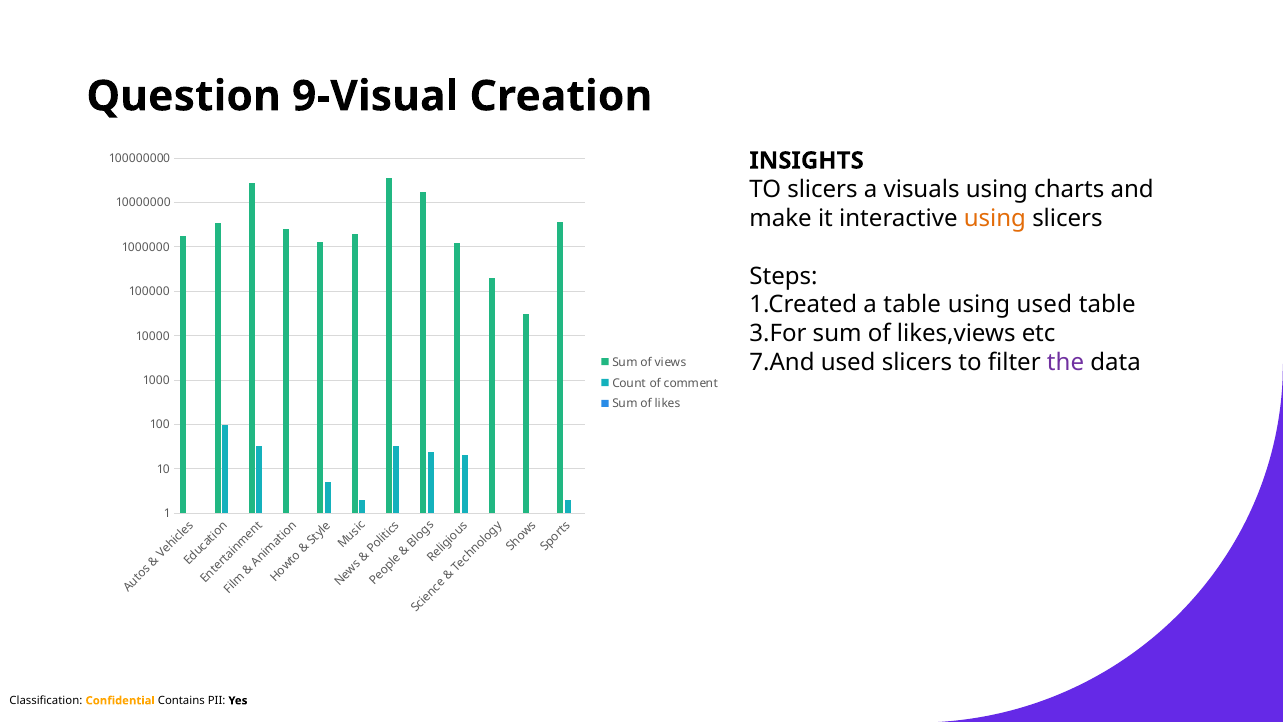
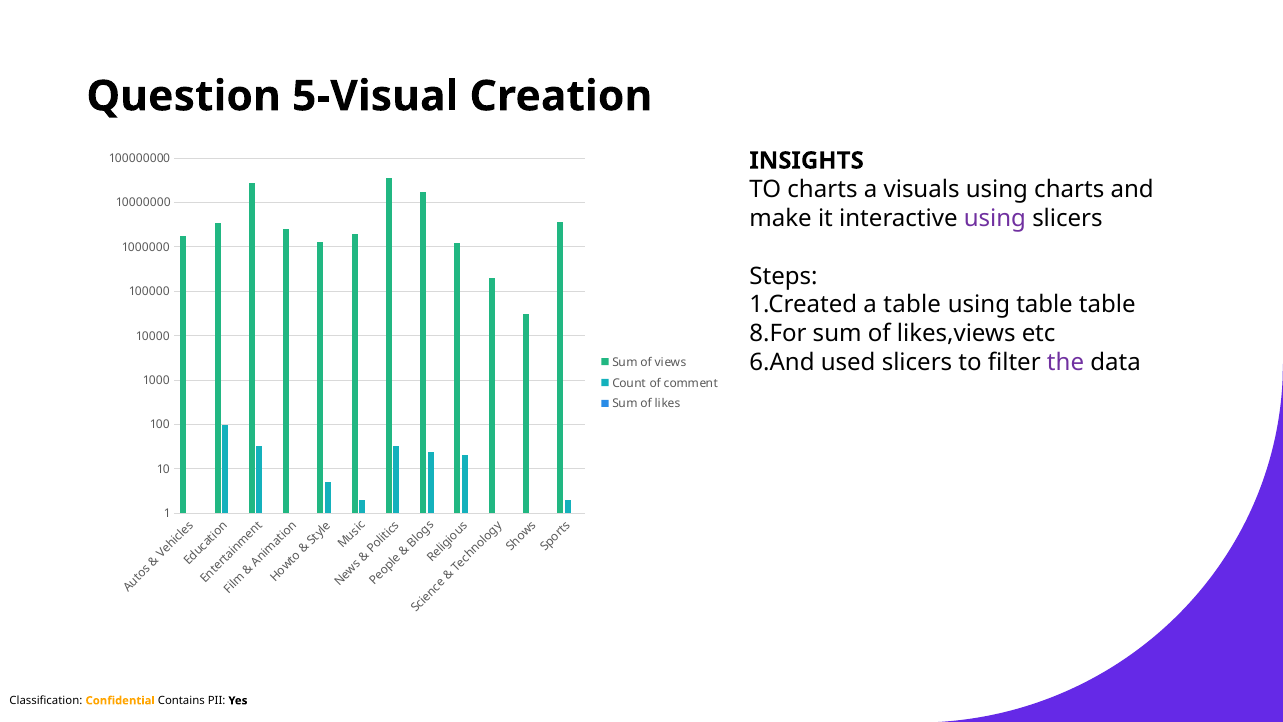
9-Visual: 9-Visual -> 5-Visual (375, 96)
TO slicers: slicers -> charts (822, 189)
using colour: orange -> purple (995, 218)
using used: used -> table (1045, 305)
3.For: 3.For -> 8.For (778, 334)
7.And: 7.And -> 6.And (782, 363)
